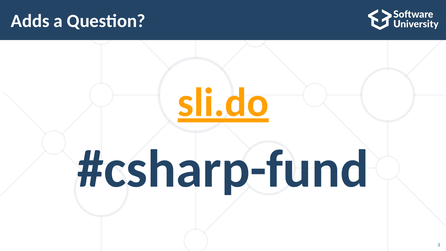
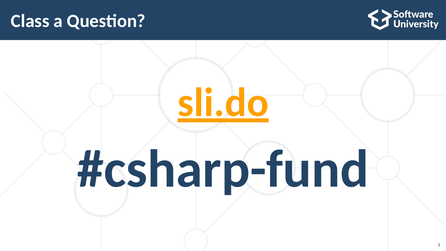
Adds: Adds -> Class (30, 21)
